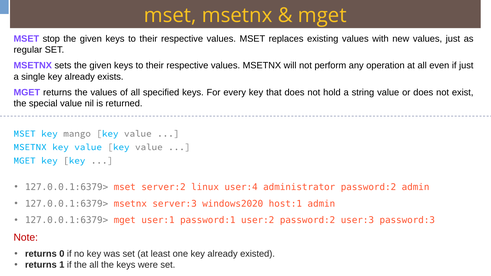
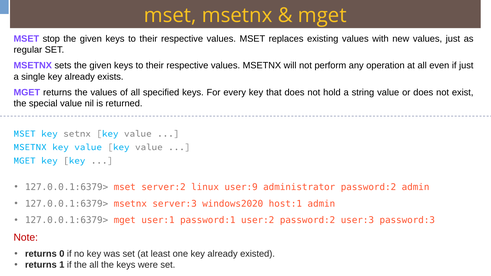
mango: mango -> setnx (77, 134)
user:4: user:4 -> user:9 (241, 187)
